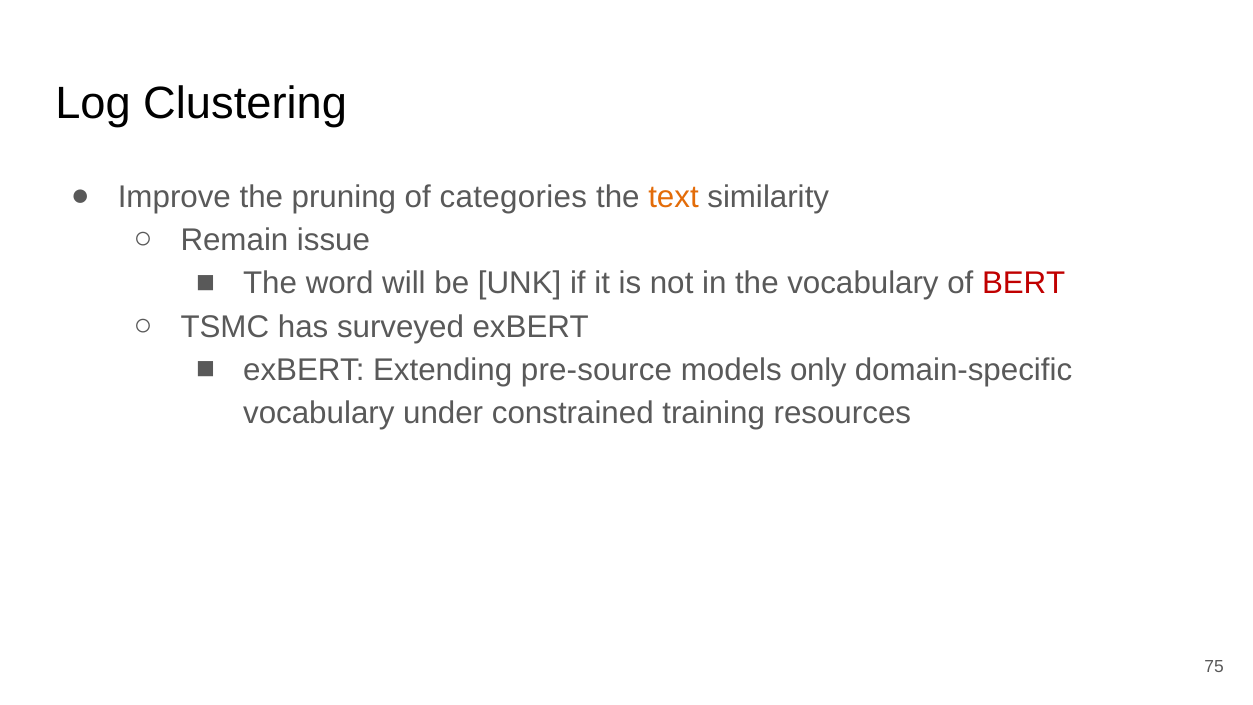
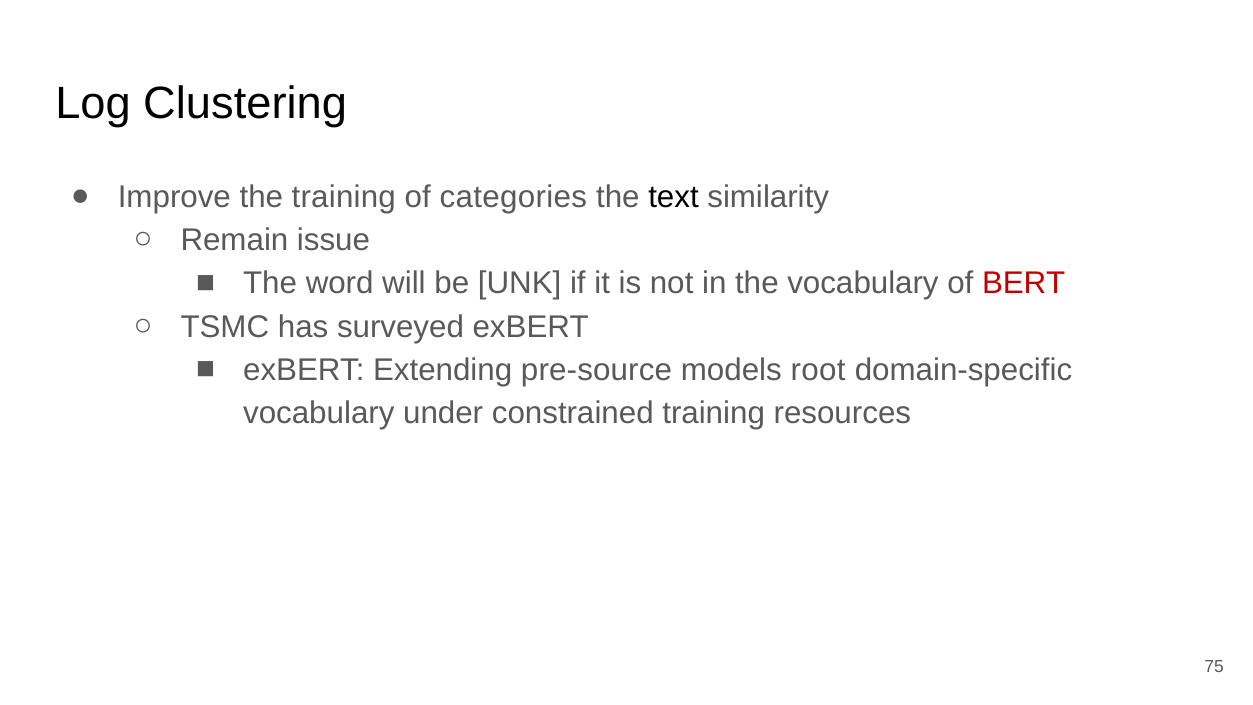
the pruning: pruning -> training (344, 197)
text colour: orange -> black (674, 197)
only: only -> root (818, 370)
